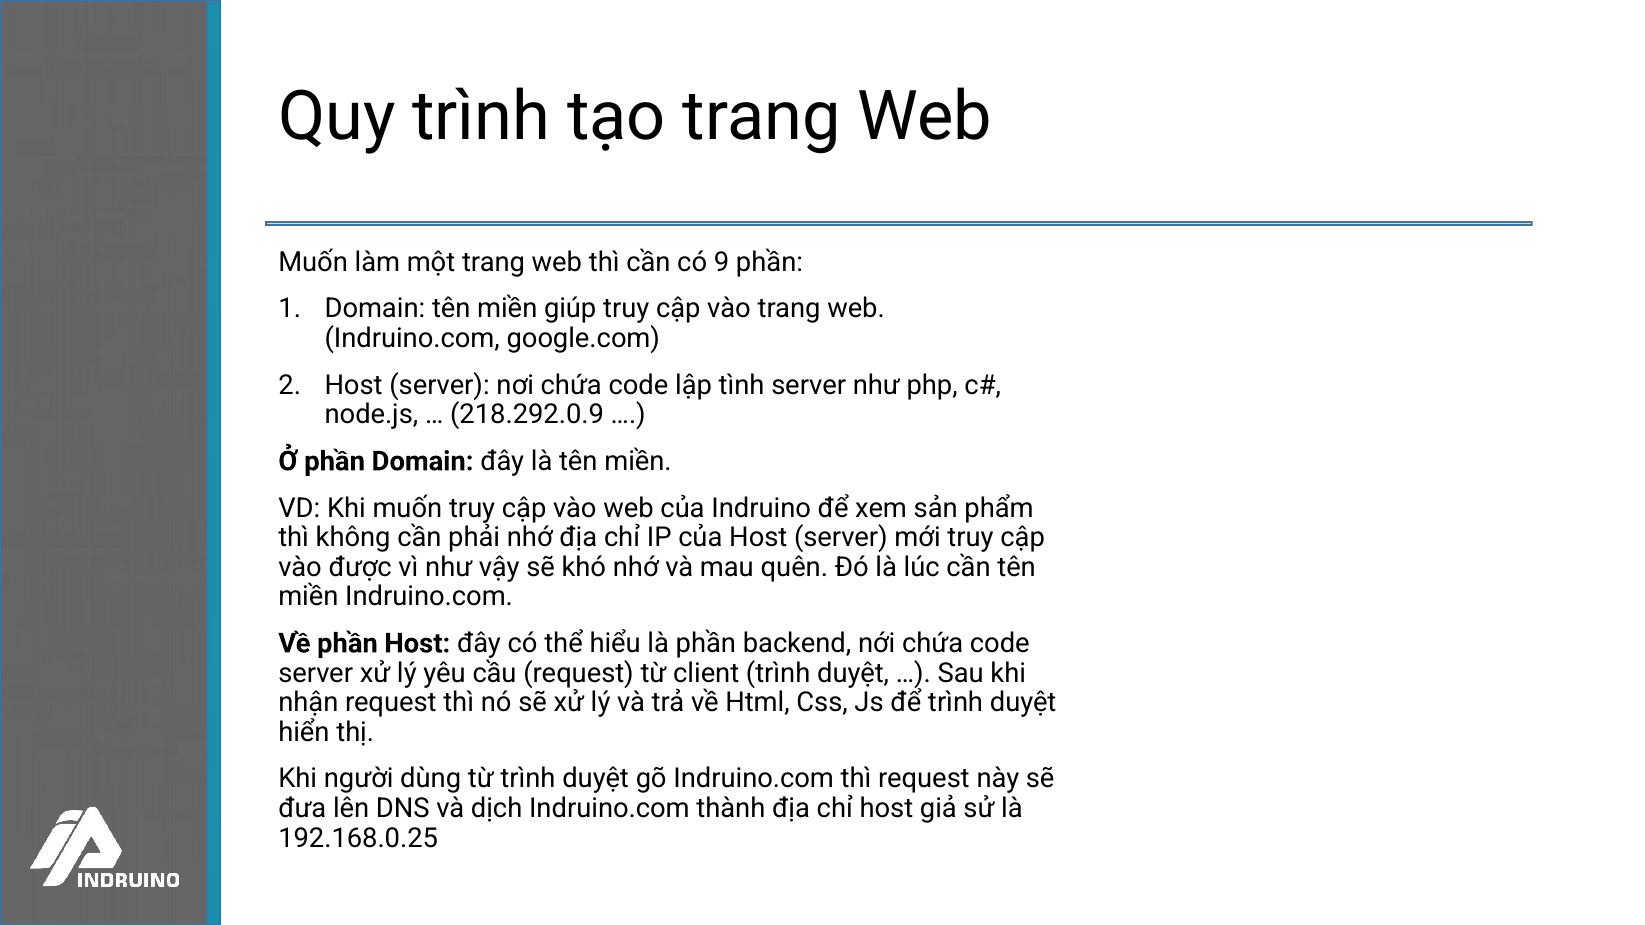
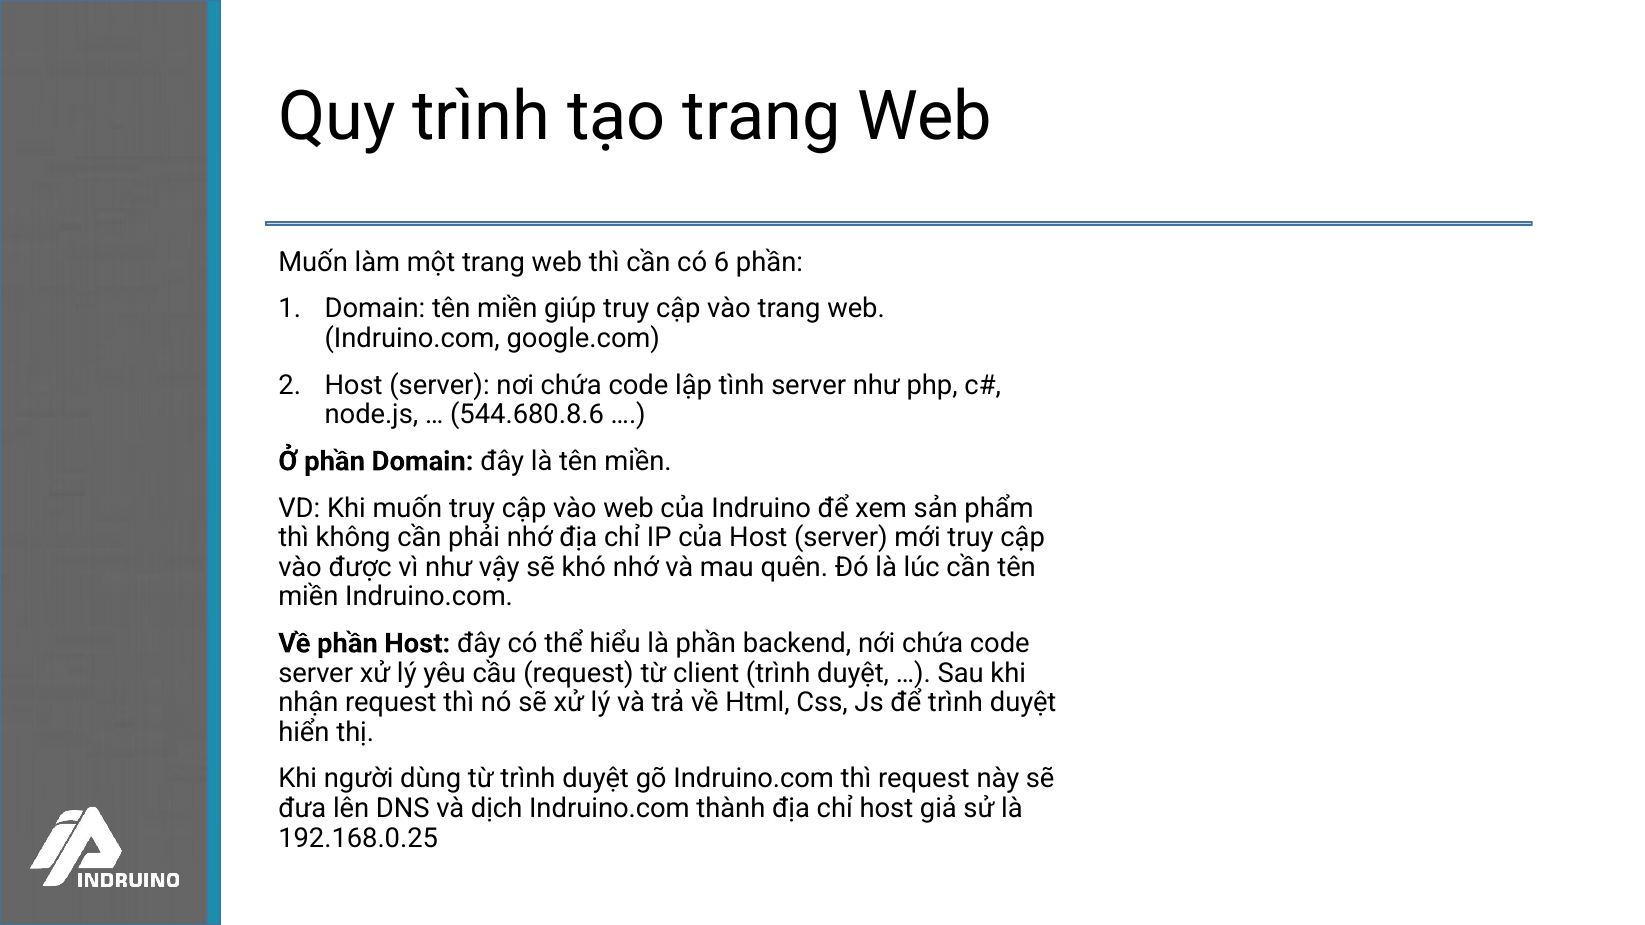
9: 9 -> 6 (722, 262)
218.292.0.9: 218.292.0.9 -> 544.680.8.6 (527, 415)
